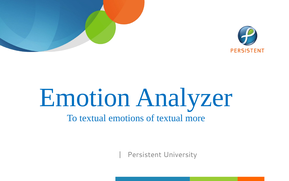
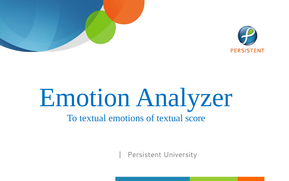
more: more -> score (195, 118)
